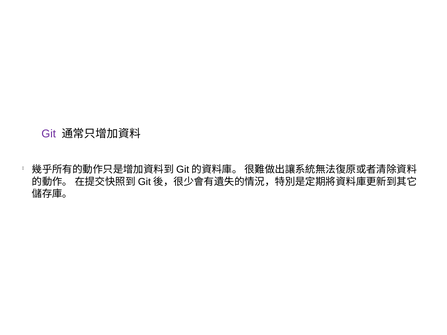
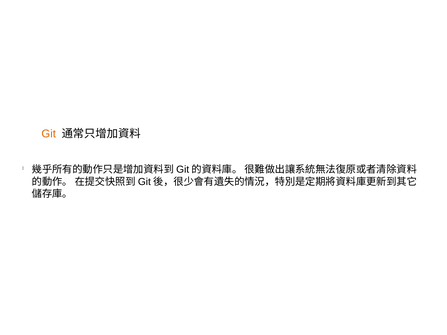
Git colour: purple -> orange (49, 134)
